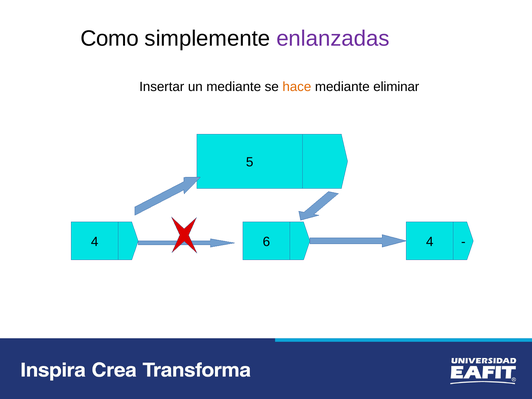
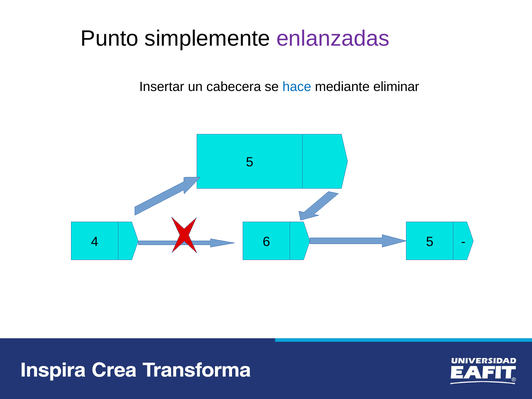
Como: Como -> Punto (110, 38)
un mediante: mediante -> cabecera (234, 87)
hace colour: orange -> blue (297, 87)
6 4: 4 -> 5 (430, 242)
